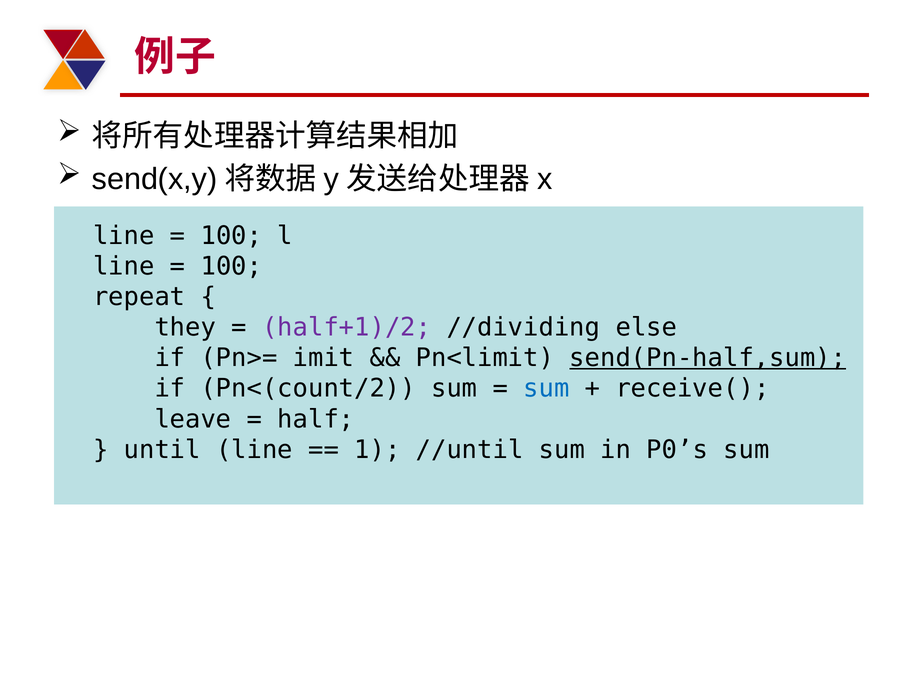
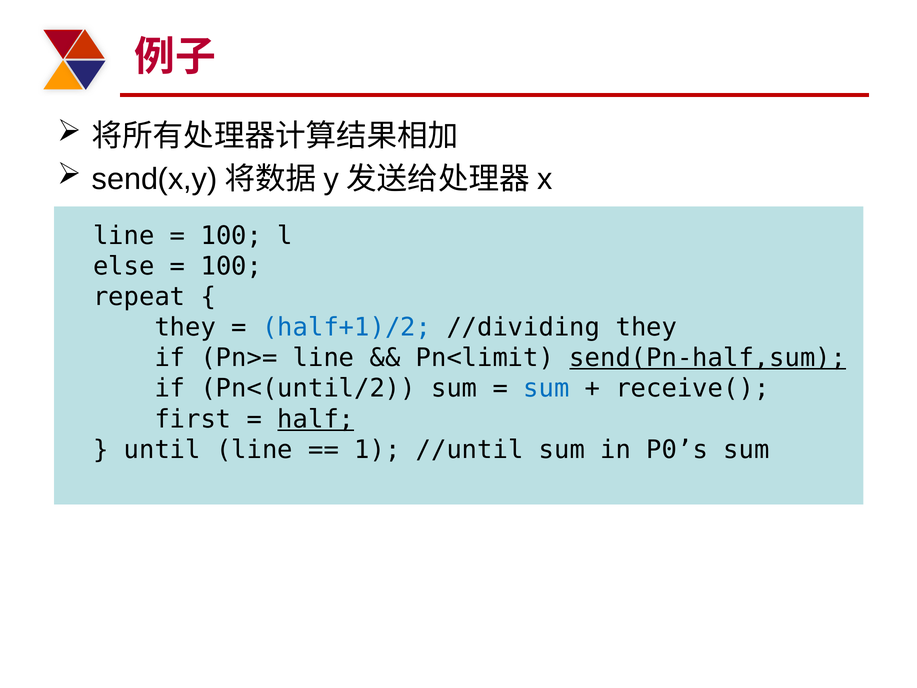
line: line -> else (124, 266)
half+1)/2 colour: purple -> blue (347, 327)
//dividing else: else -> they (646, 327)
Pn>= imit: imit -> line (323, 358)
Pn<(count/2: Pn<(count/2 -> Pn<(until/2 (308, 388)
leave: leave -> first (193, 419)
half underline: none -> present (316, 419)
